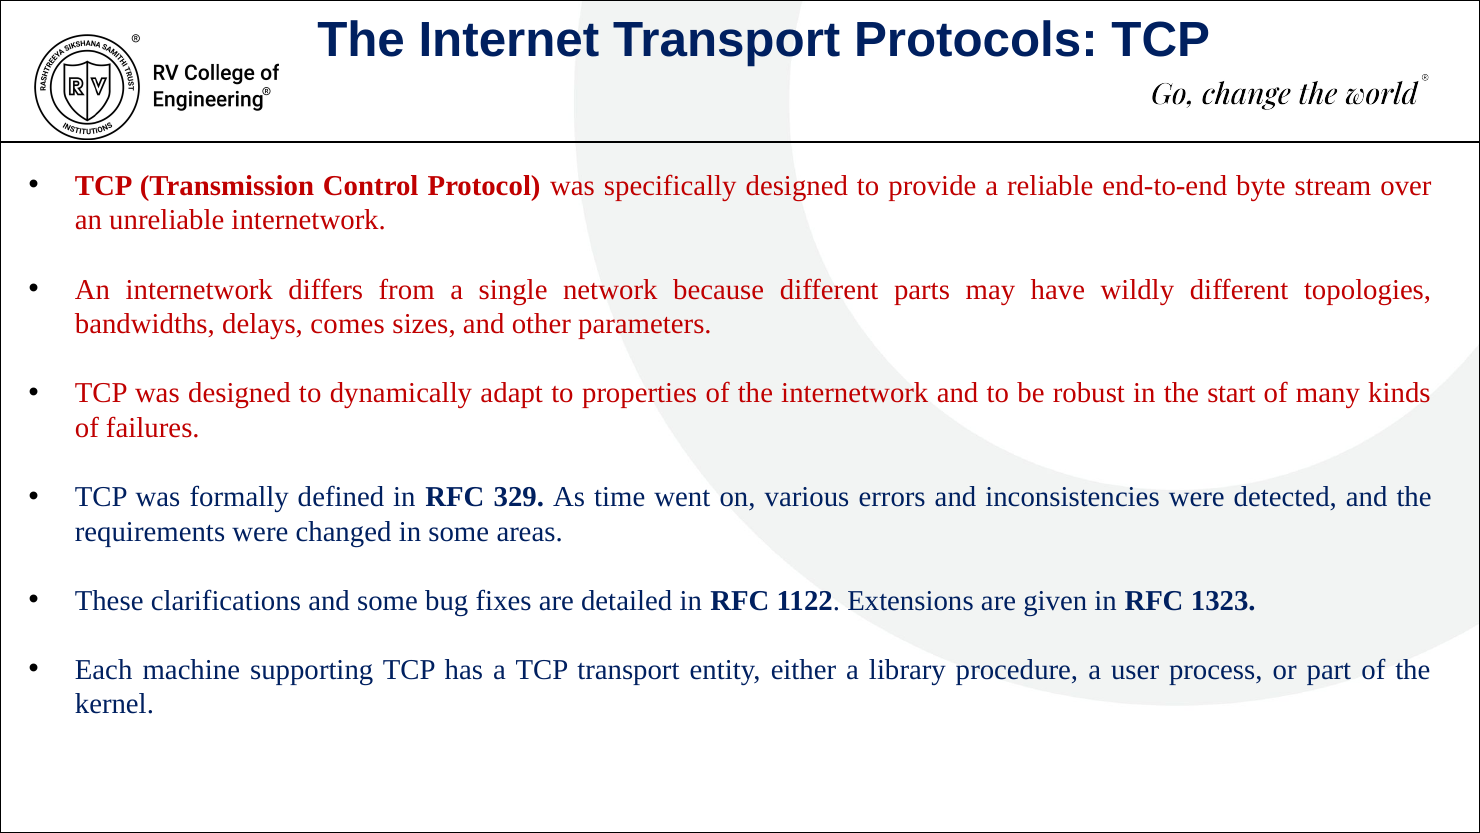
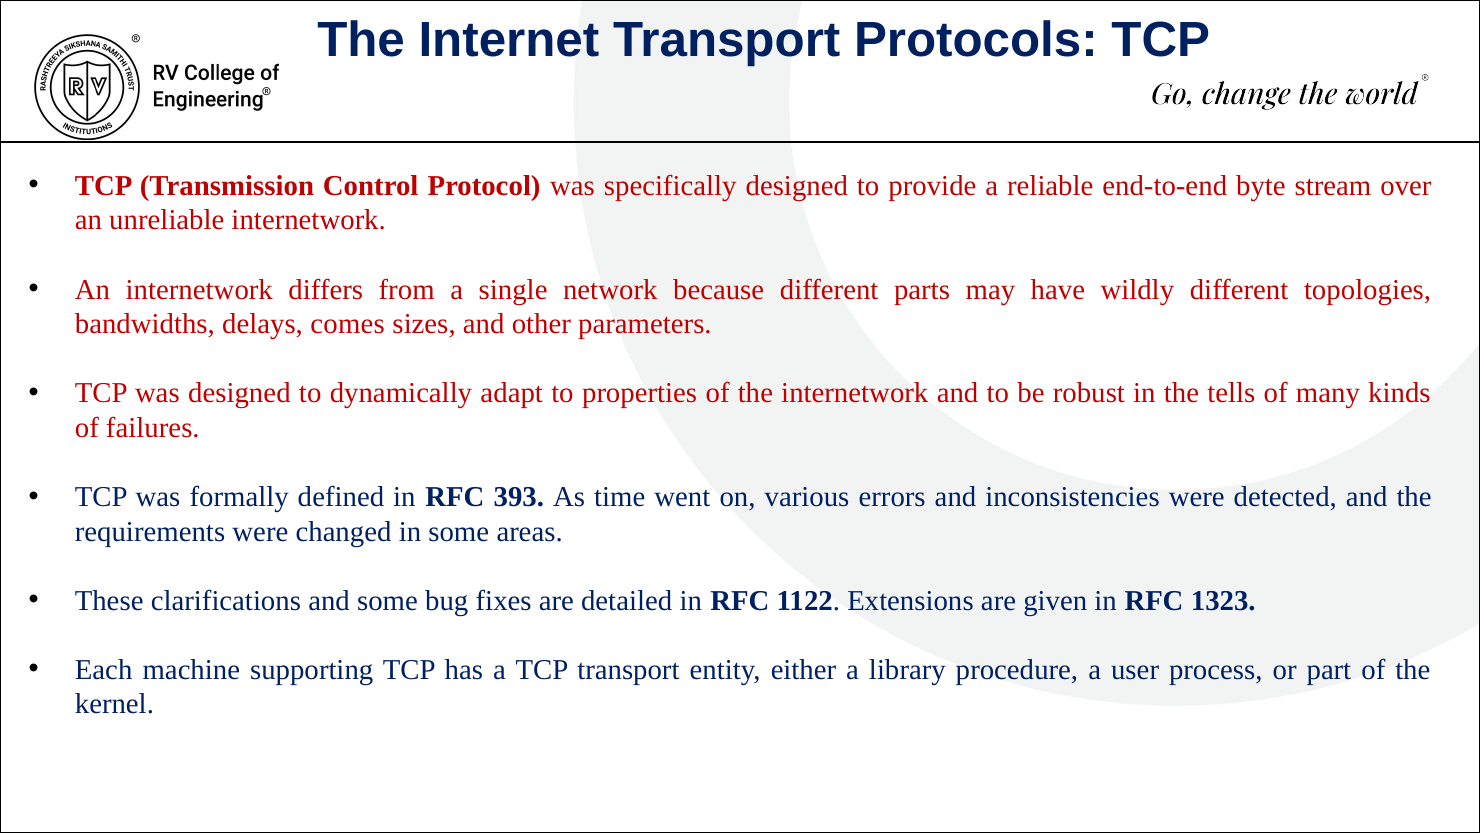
start: start -> tells (1231, 393)
329: 329 -> 393 (519, 497)
